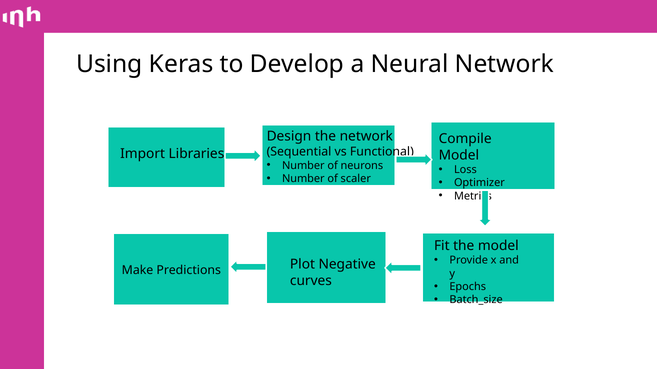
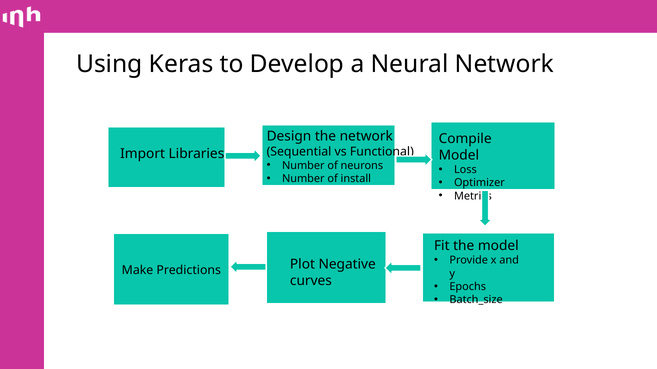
scaler: scaler -> install (356, 179)
